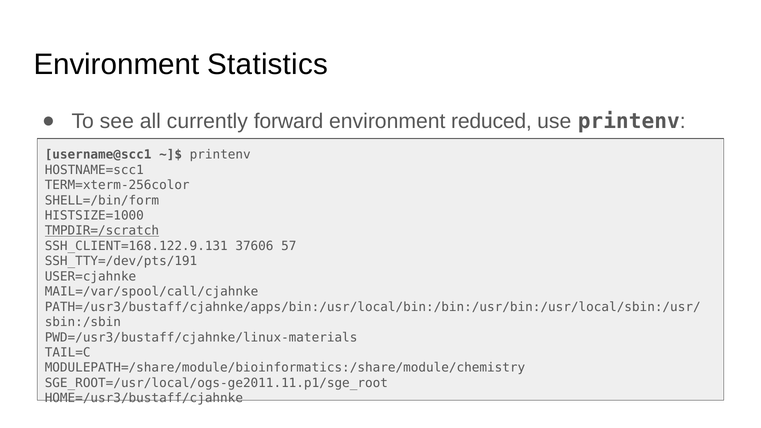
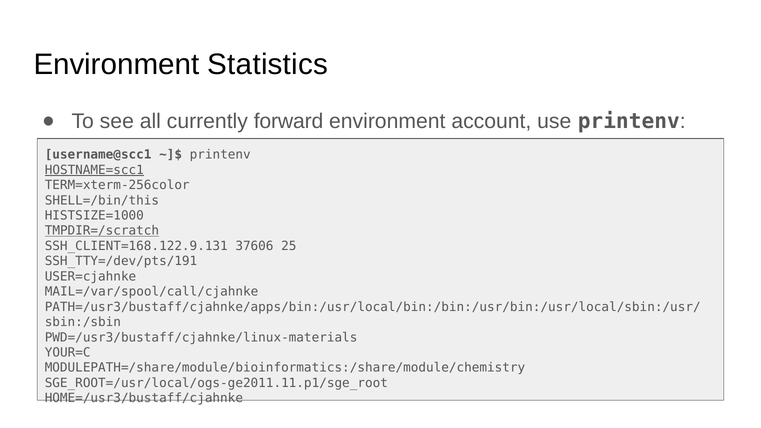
reduced: reduced -> account (491, 121)
HOSTNAME=scc1 underline: none -> present (94, 170)
SHELL=/bin/form: SHELL=/bin/form -> SHELL=/bin/this (102, 200)
57: 57 -> 25 (289, 246)
TAIL=C: TAIL=C -> YOUR=C (68, 353)
